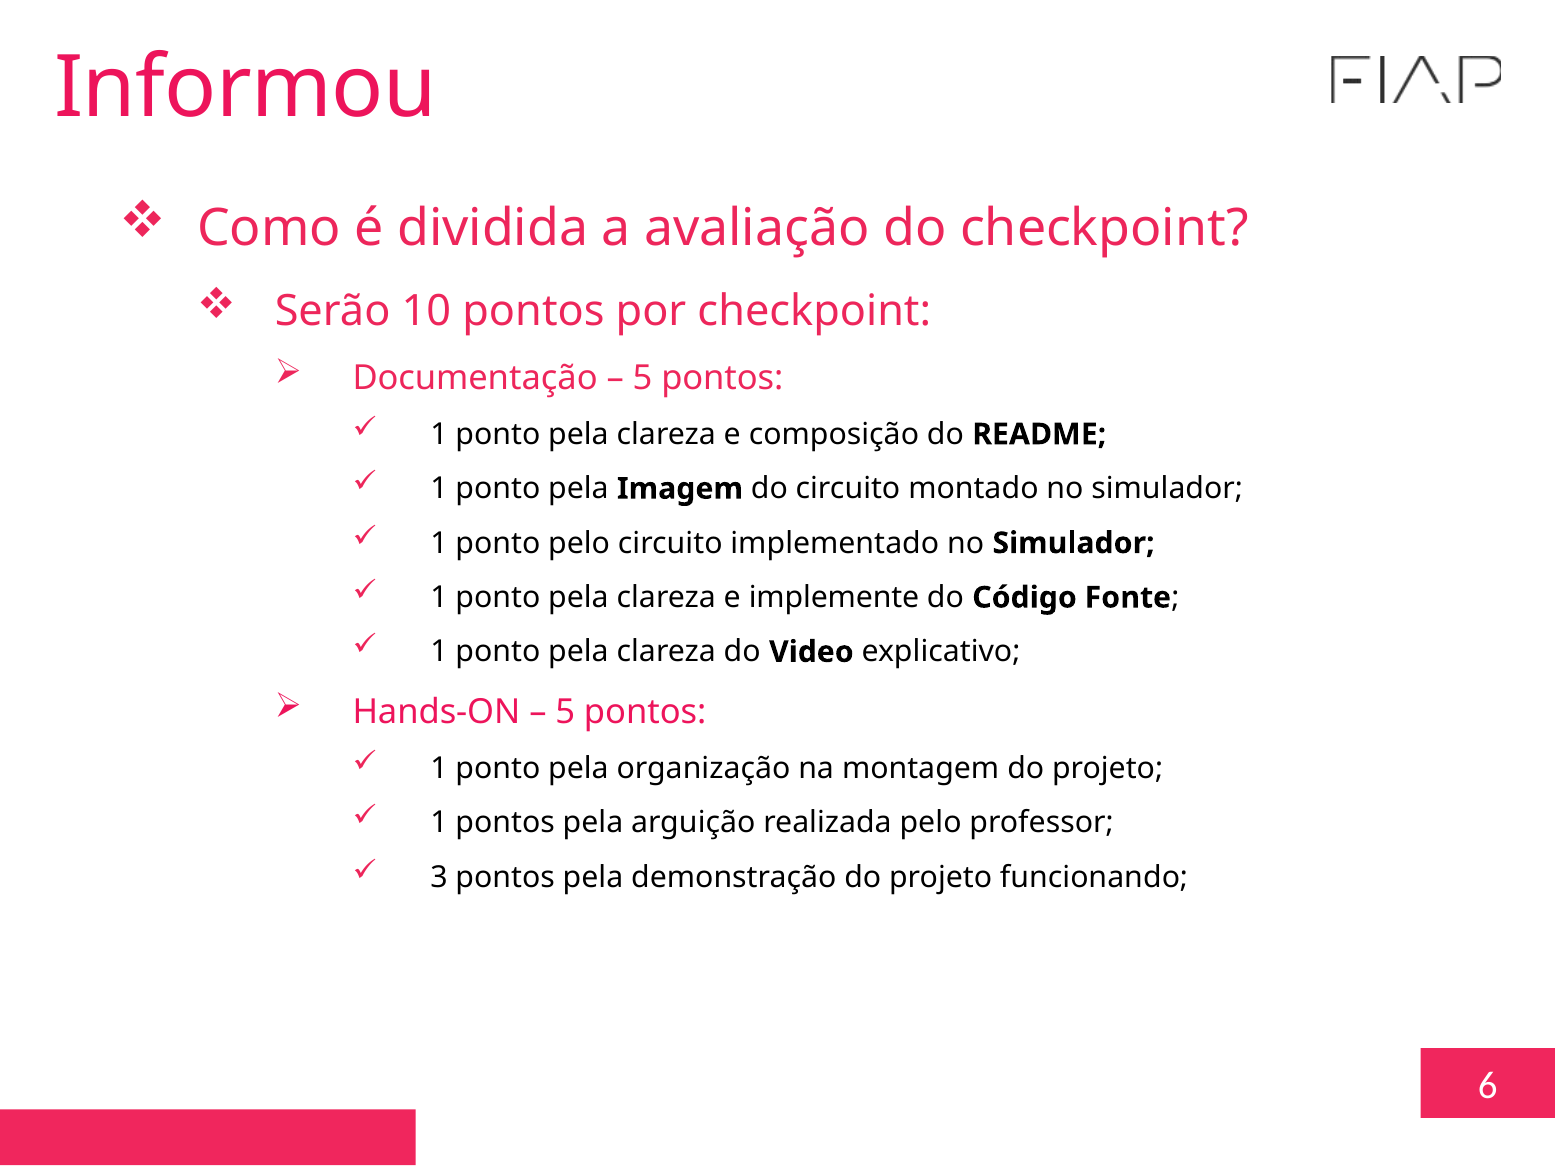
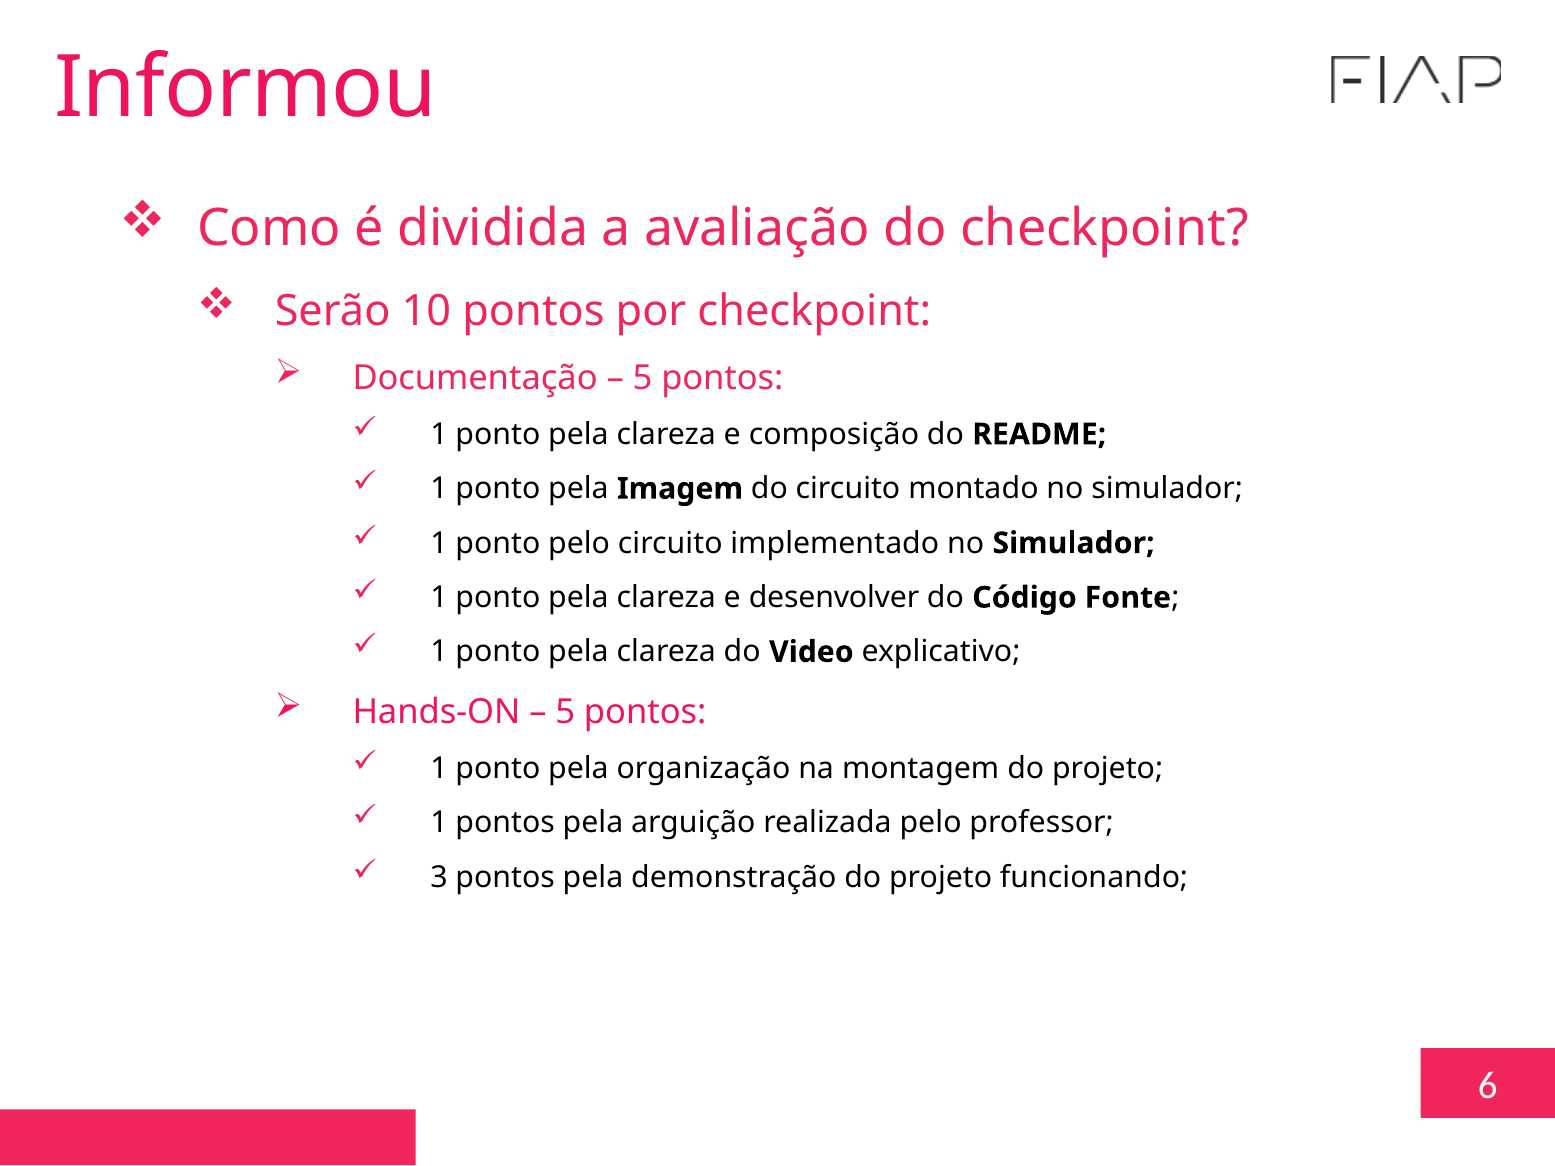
implemente: implemente -> desenvolver (834, 598)
